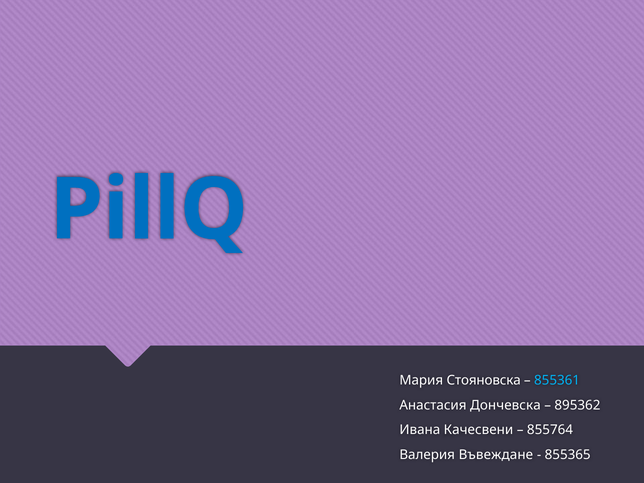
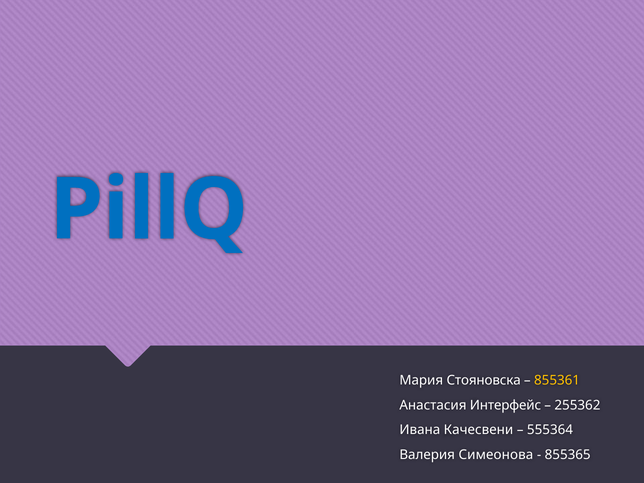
855361 colour: light blue -> yellow (557, 381)
Дончевска: Дончевска -> Интерфейс (506, 405)
895362: 895362 -> 255362 (577, 405)
855764: 855764 -> 555364 (550, 430)
Въвеждане: Въвеждане -> Симеонова (496, 455)
